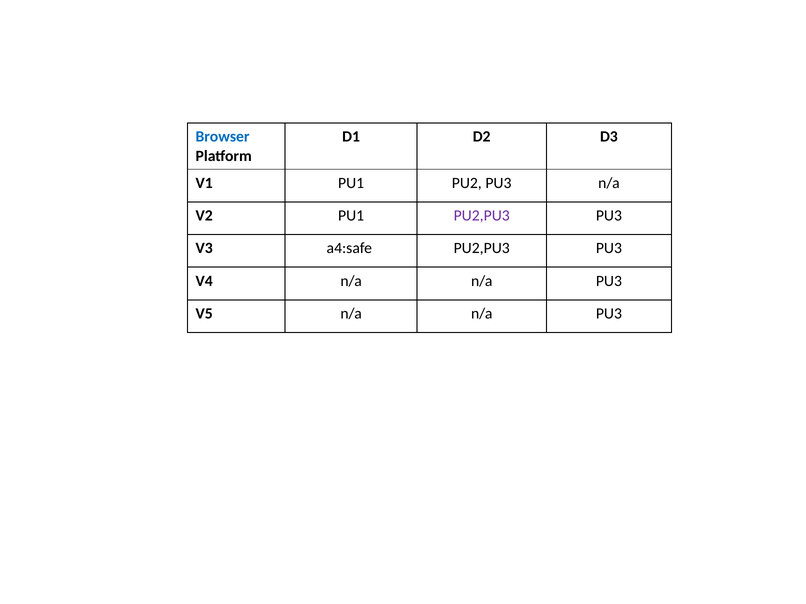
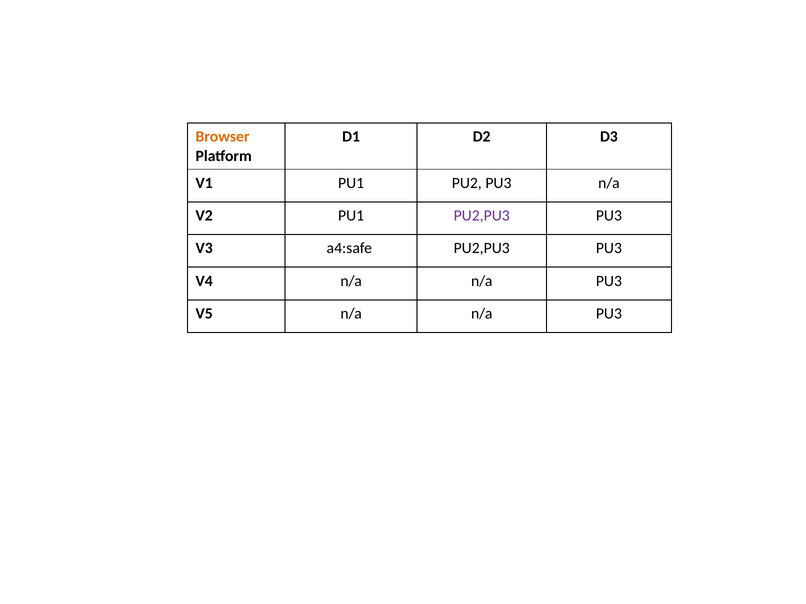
Browser colour: blue -> orange (223, 137)
